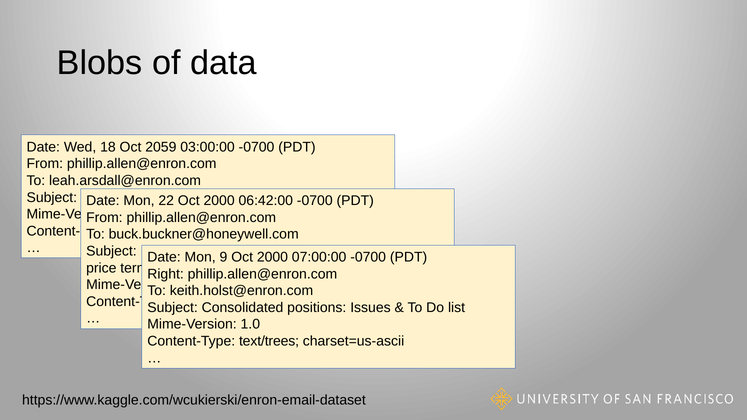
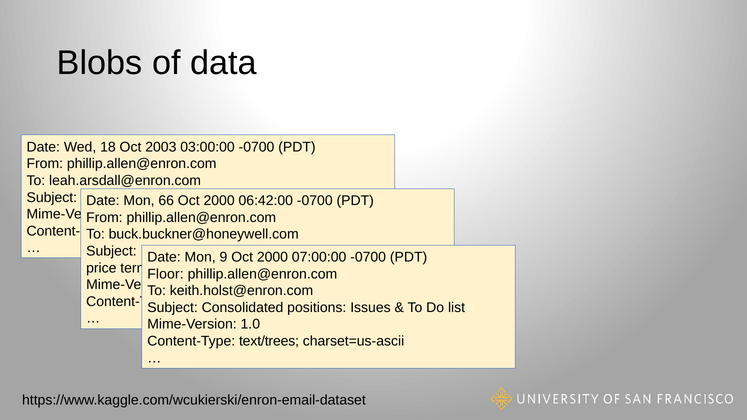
2059: 2059 -> 2003 (161, 147)
22: 22 -> 66 (166, 201)
Right: Right -> Floor (165, 274)
